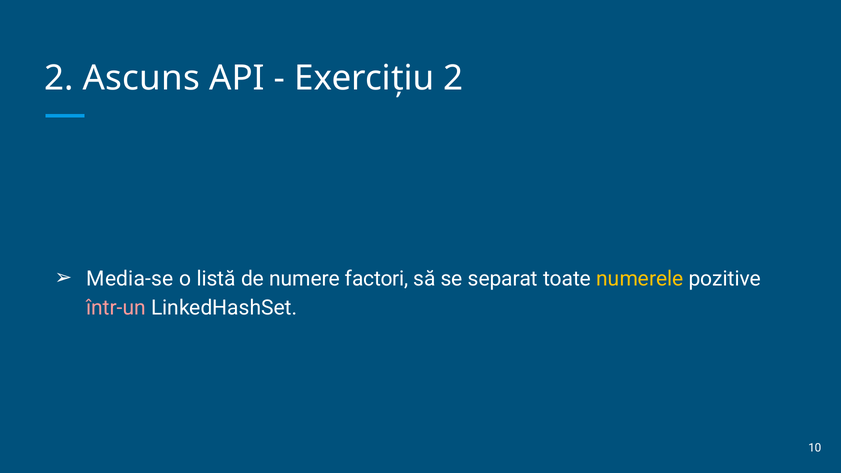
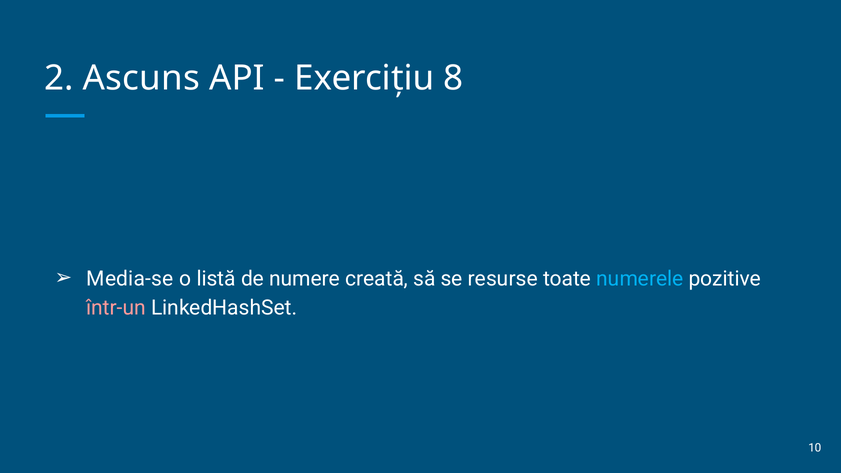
Exercițiu 2: 2 -> 8 (453, 78)
factori: factori -> creată (377, 279)
separat: separat -> resurse (503, 279)
numerele colour: yellow -> light blue (640, 279)
